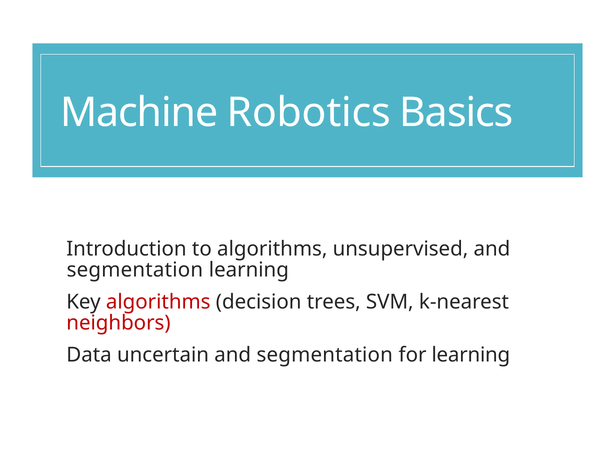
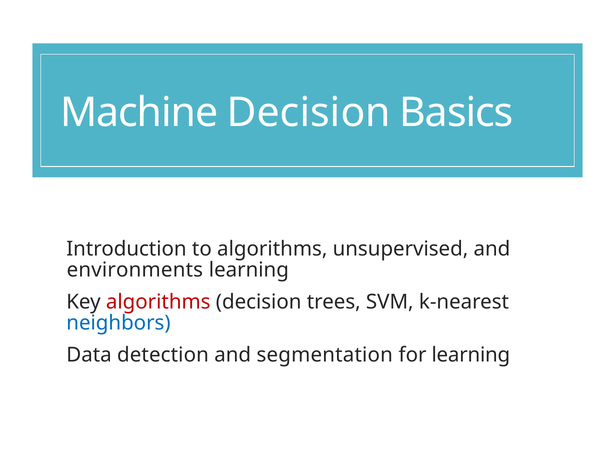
Machine Robotics: Robotics -> Decision (309, 112)
segmentation: segmentation -> environments (135, 270)
neighbors colour: red -> blue (118, 323)
uncertain: uncertain -> detection (163, 355)
